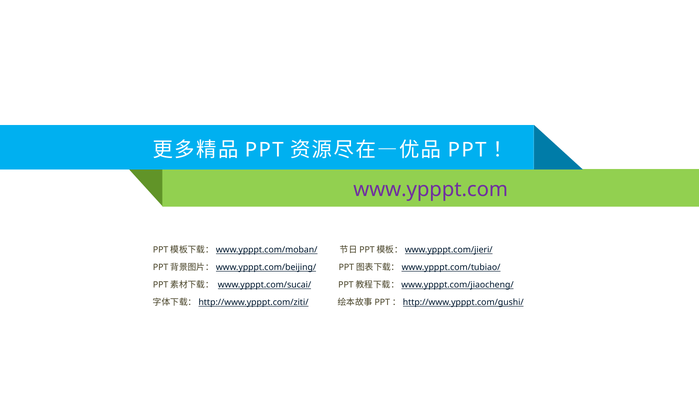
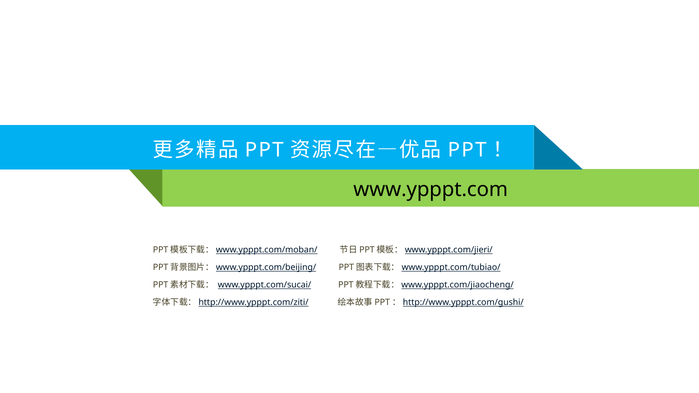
www.ypppt.com colour: purple -> black (431, 189)
